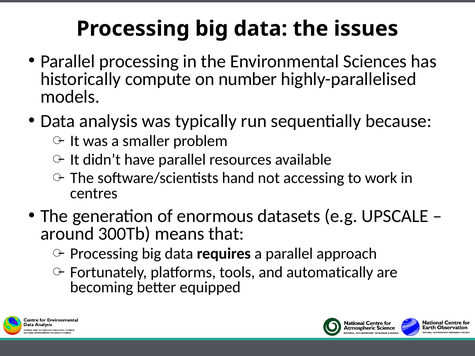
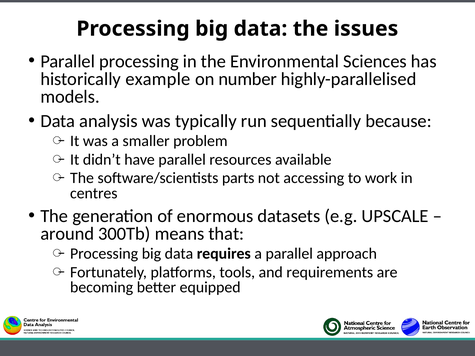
compute: compute -> example (158, 79)
hand: hand -> parts (238, 178)
automatically: automatically -> requirements (330, 272)
